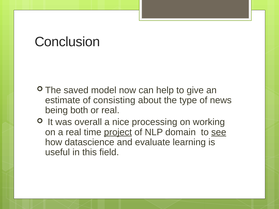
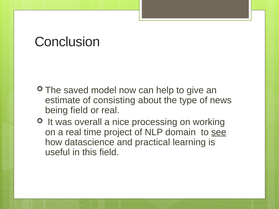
being both: both -> field (79, 110)
project underline: present -> none (118, 132)
evaluate: evaluate -> practical (153, 142)
